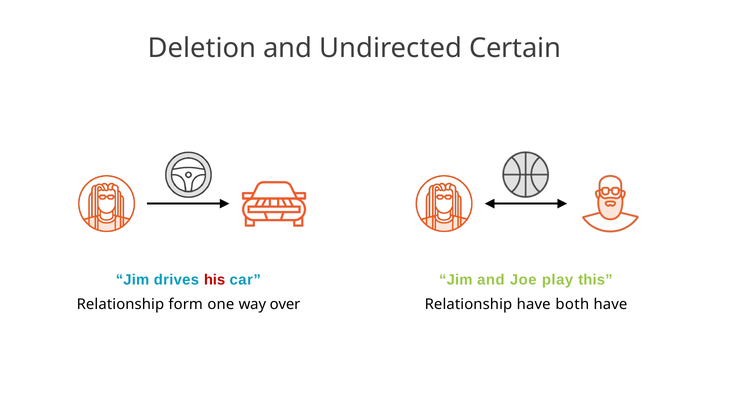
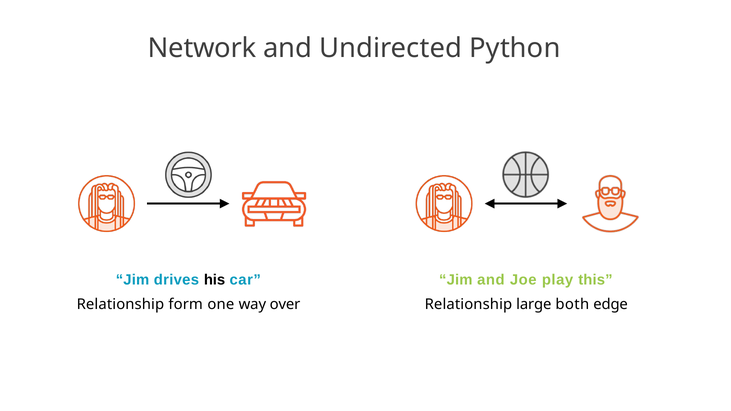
Deletion: Deletion -> Network (202, 48)
Certain: Certain -> Python (515, 48)
his colour: red -> black (215, 280)
Relationship have: have -> large (534, 305)
both have: have -> edge (611, 305)
